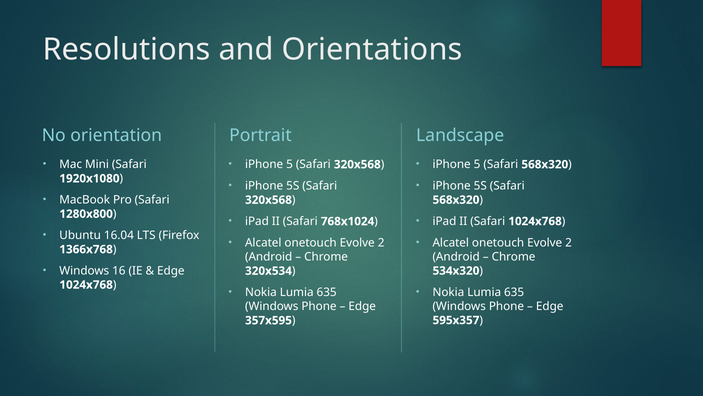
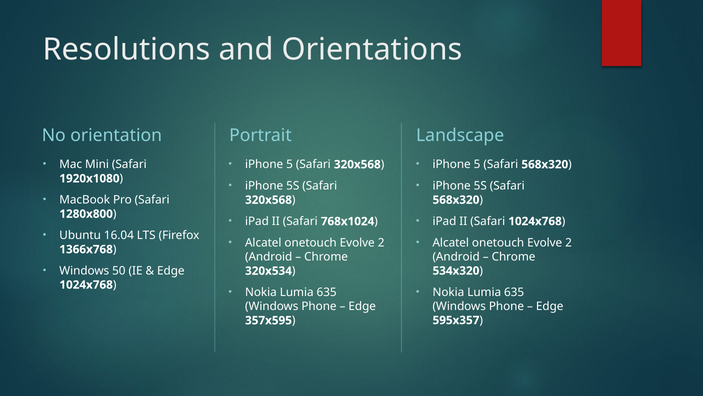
16: 16 -> 50 (119, 270)
